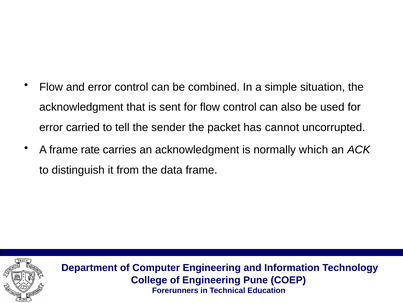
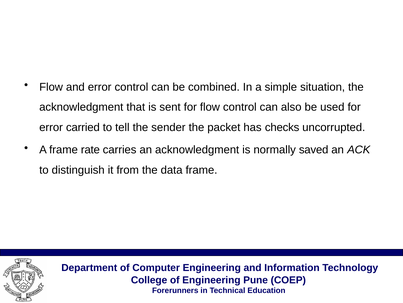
cannot: cannot -> checks (282, 127)
which: which -> saved (314, 149)
